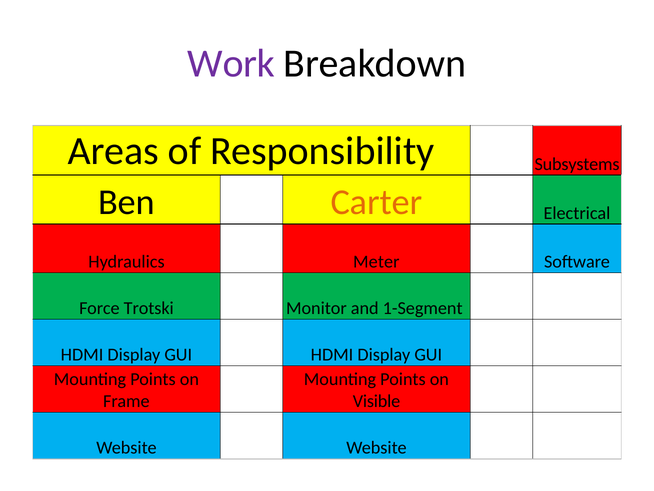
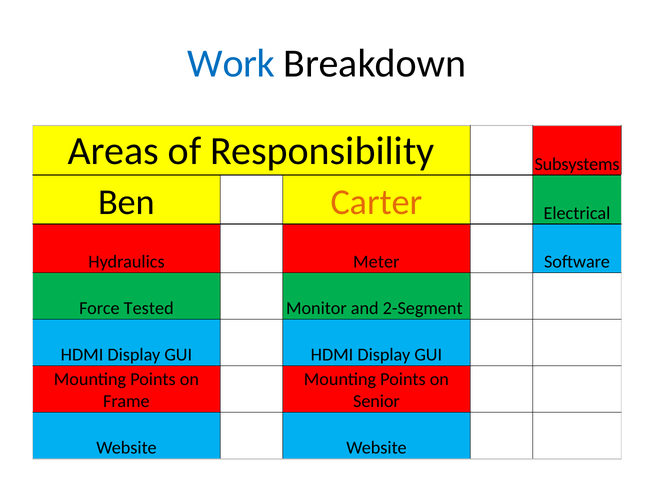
Work colour: purple -> blue (231, 63)
Trotski: Trotski -> Tested (149, 308)
1-Segment: 1-Segment -> 2-Segment (423, 308)
Visible: Visible -> Senior (376, 401)
